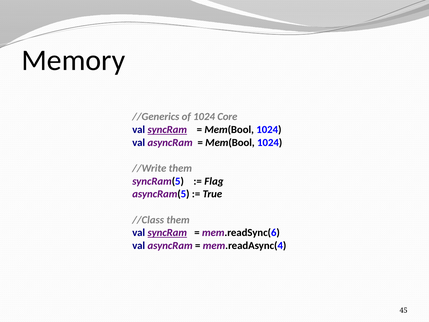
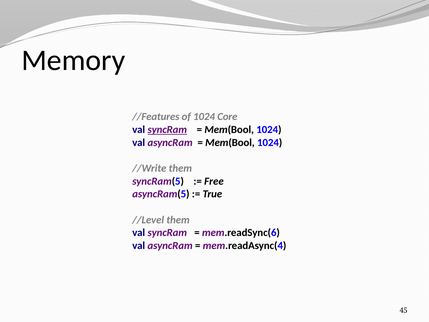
//Generics: //Generics -> //Features (156, 117)
Flag: Flag -> Free (214, 181)
//Class: //Class -> //Level (148, 220)
syncRam underline: present -> none (167, 233)
